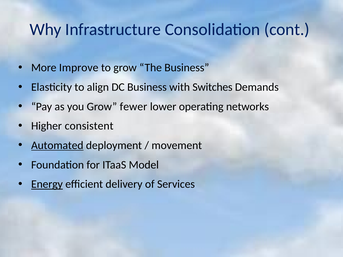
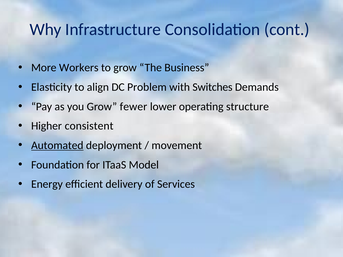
Improve: Improve -> Workers (79, 68)
DC Business: Business -> Problem (147, 87)
networks: networks -> structure (247, 107)
Energy underline: present -> none (47, 184)
